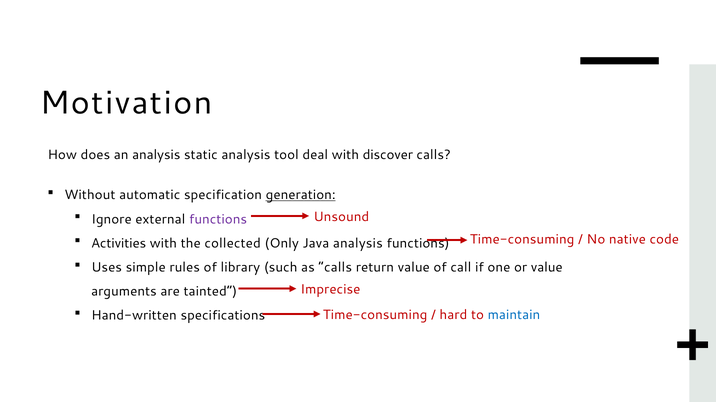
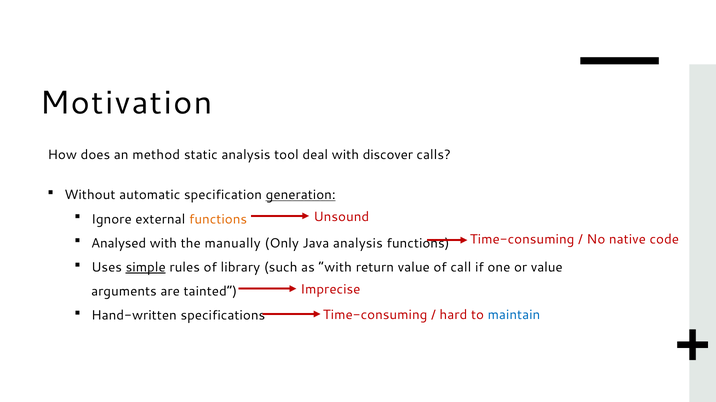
an analysis: analysis -> method (156, 155)
functions colour: purple -> orange (218, 220)
Activities: Activities -> Analysed (119, 244)
collected: collected -> manually (233, 244)
simple underline: none -> present (146, 268)
as calls: calls -> with (335, 268)
